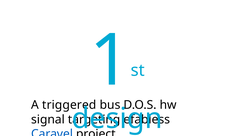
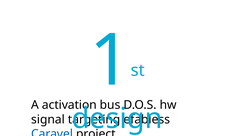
triggered: triggered -> activation (69, 105)
